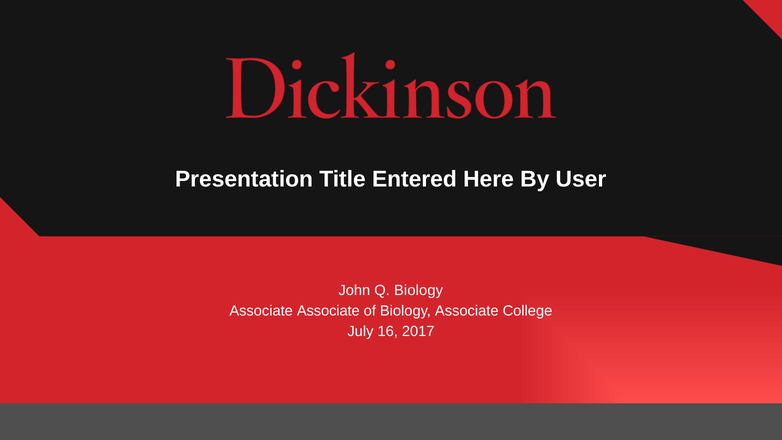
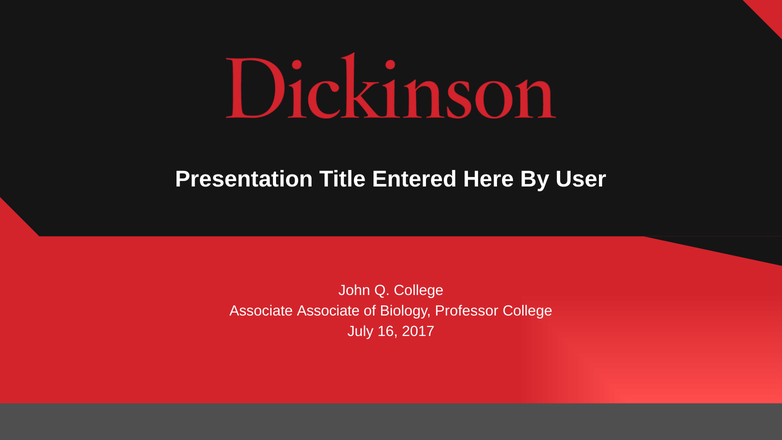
Q Biology: Biology -> College (419, 290)
of Biology Associate: Associate -> Professor (467, 311)
